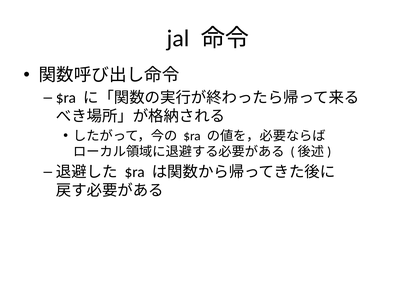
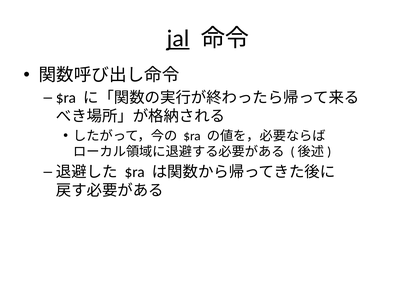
jal underline: none -> present (178, 38)
